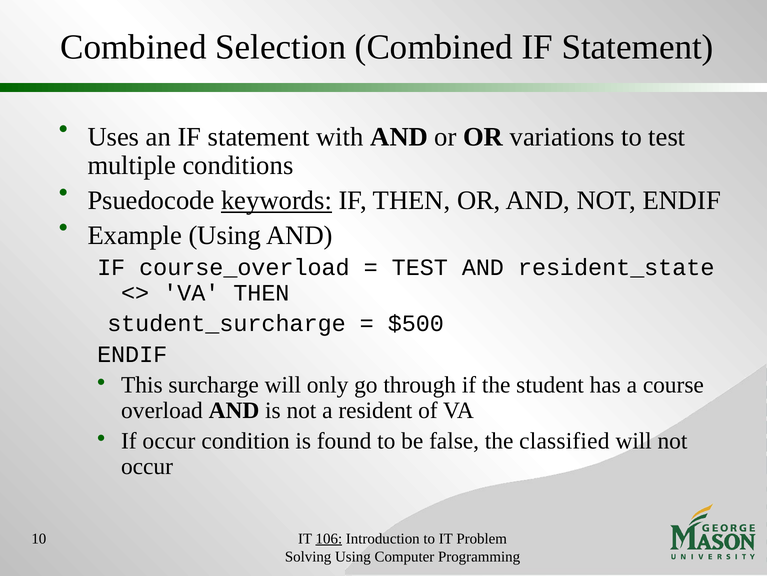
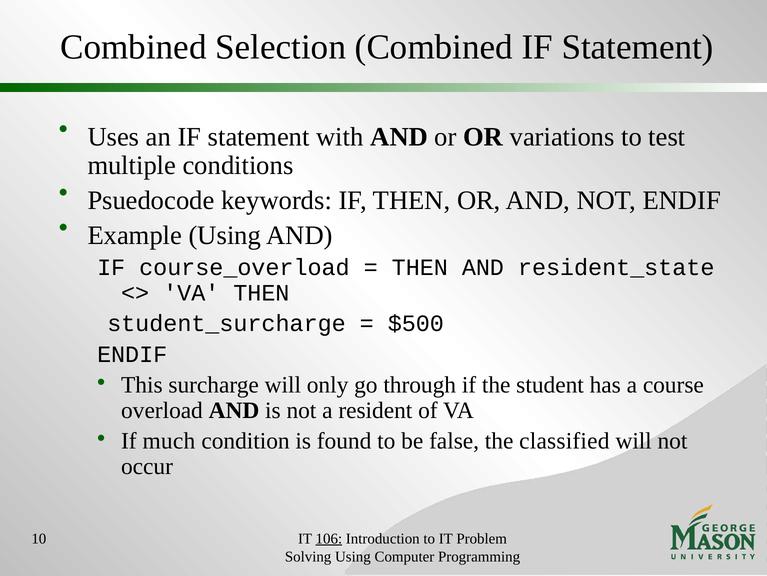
keywords underline: present -> none (277, 200)
TEST: TEST -> THEN (420, 267)
If occur: occur -> much (169, 441)
